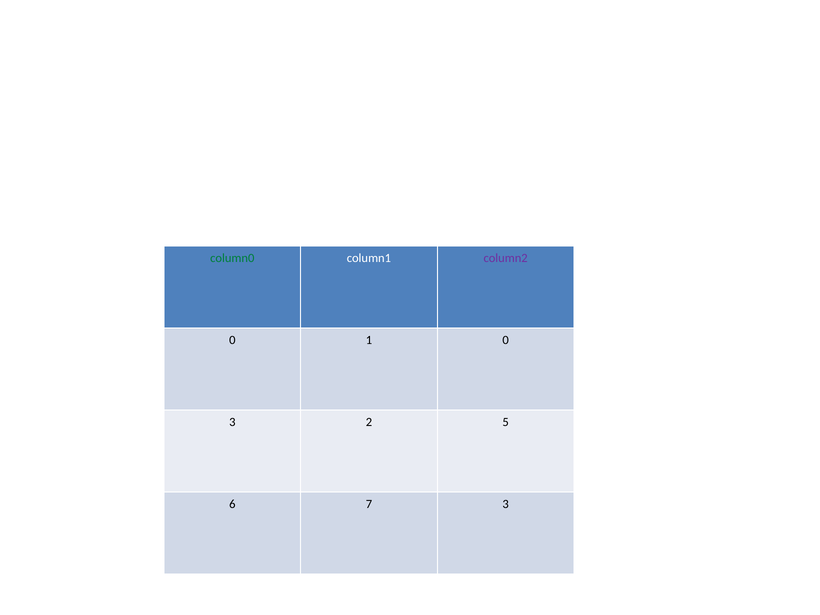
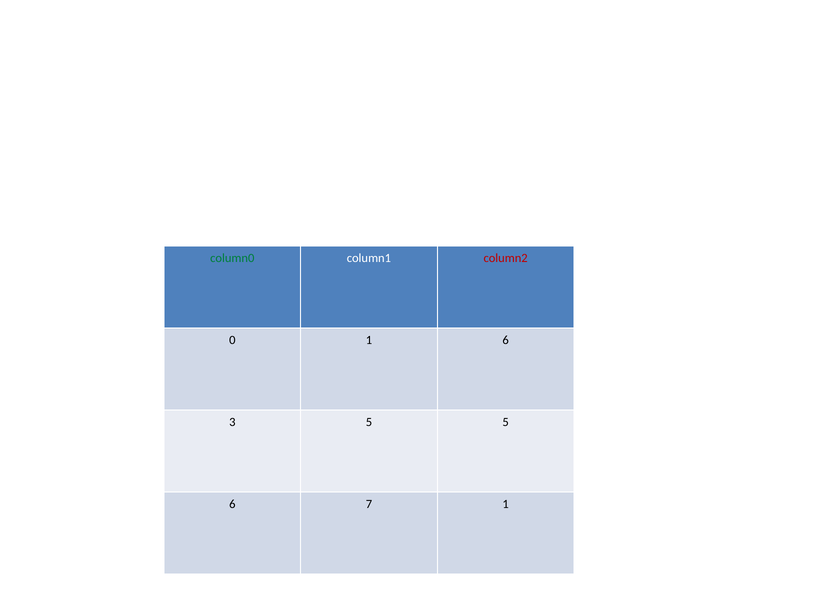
column2 colour: purple -> red (506, 258)
1 0: 0 -> 6 (506, 340)
3 2: 2 -> 5 (369, 422)
7 3: 3 -> 1 (506, 504)
